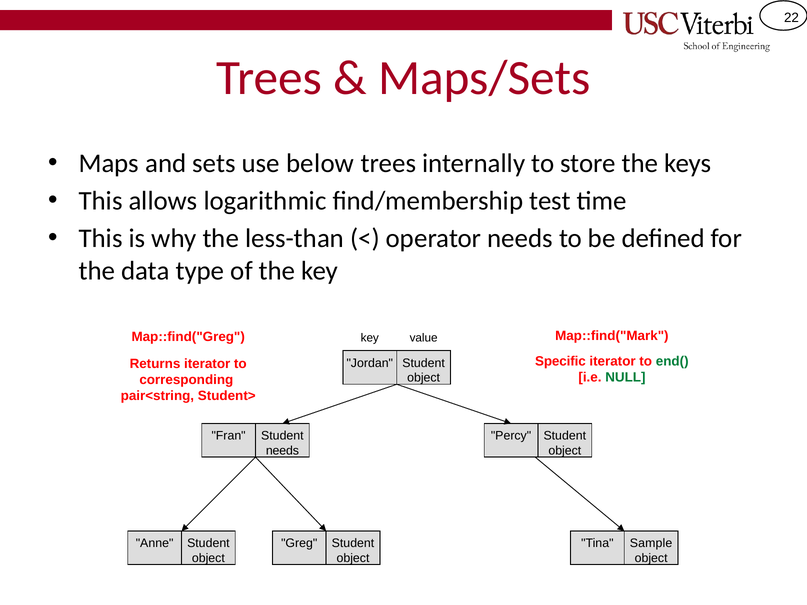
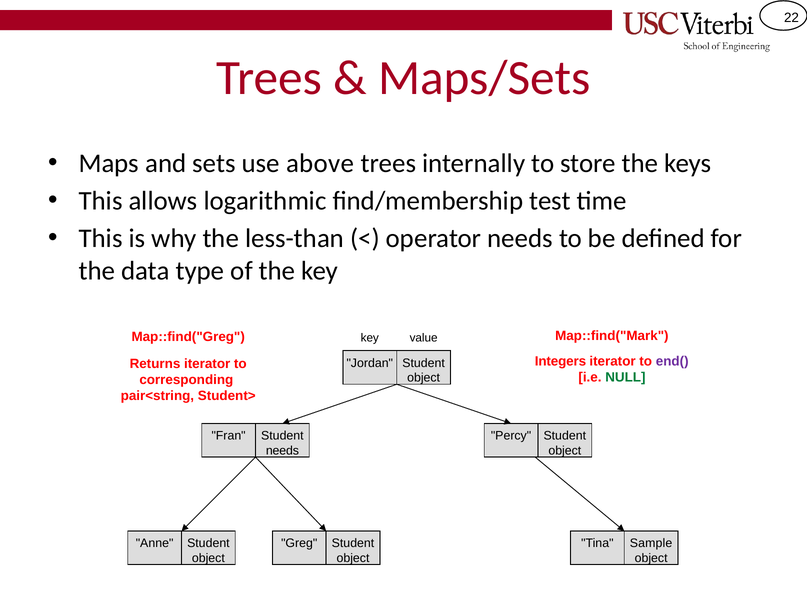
below: below -> above (320, 163)
Specific: Specific -> Integers (560, 361)
end( colour: green -> purple (672, 361)
